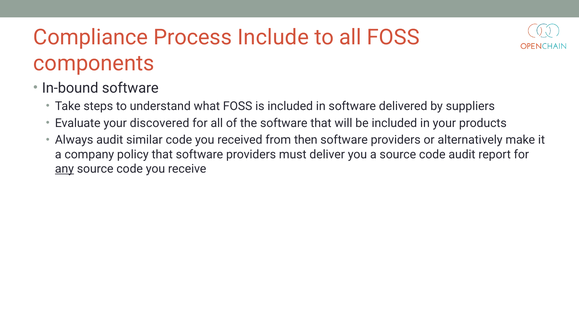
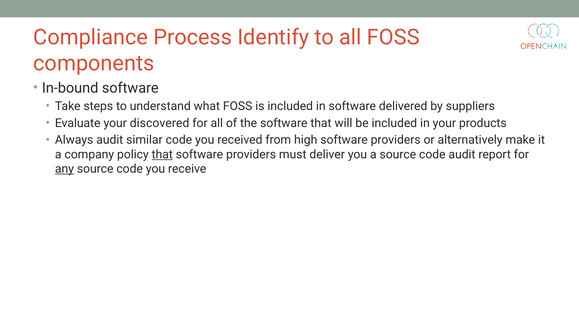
Include: Include -> Identify (273, 37)
then: then -> high (306, 140)
that underline: none -> present (162, 154)
